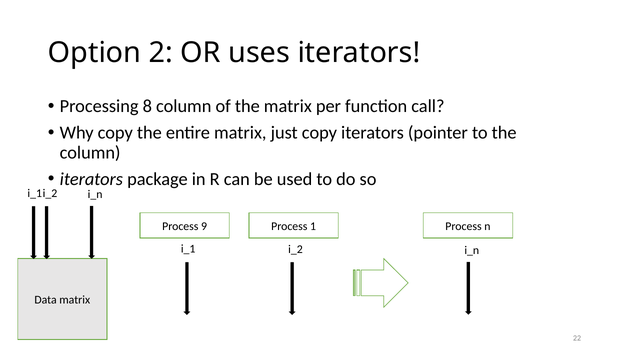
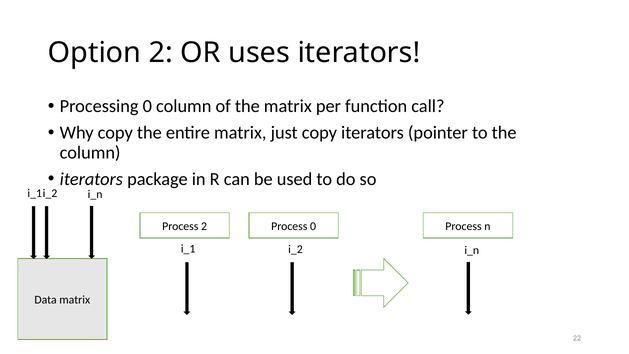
Processing 8: 8 -> 0 (147, 106)
Process 9: 9 -> 2 (204, 226)
Process 1: 1 -> 0 (313, 226)
